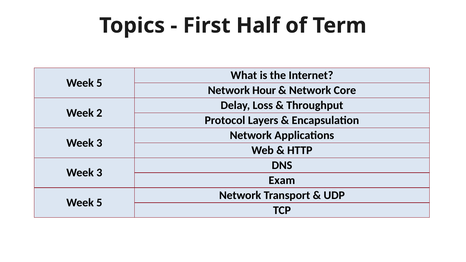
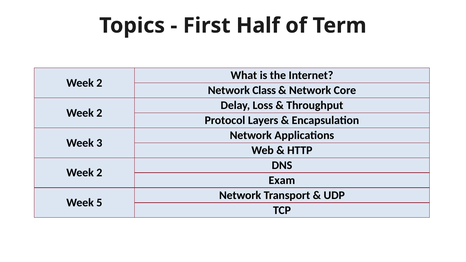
5: 5 -> 2 (99, 83)
Hour: Hour -> Class (264, 90)
3: 3 -> 2 (99, 173)
